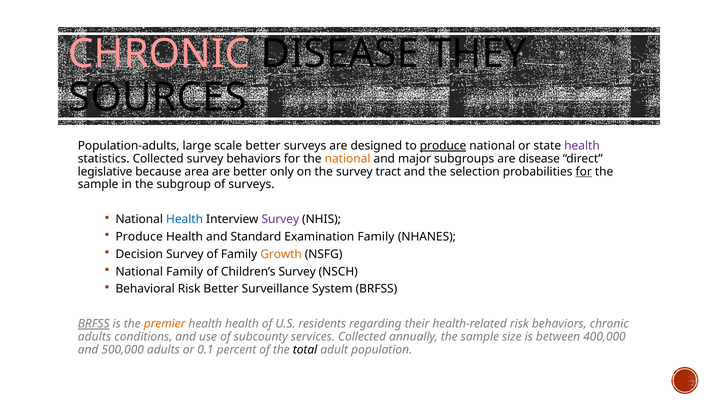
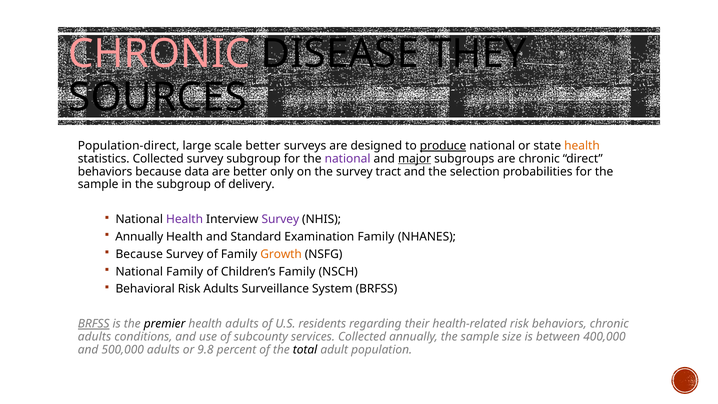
Population-adults: Population-adults -> Population-direct (129, 146)
health colour: purple -> orange (582, 146)
survey behaviors: behaviors -> subgroup (254, 159)
national colour: orange -> purple (348, 159)
major underline: none -> present (415, 159)
are disease: disease -> chronic (539, 159)
legislative: legislative -> behaviors (105, 172)
area: area -> data (197, 172)
for underline: present -> none (584, 172)
of surveys: surveys -> delivery (252, 184)
Health colour: blue -> purple (185, 219)
Produce: Produce -> Annually (139, 237)
Decision: Decision -> Because (139, 254)
Children’s Survey: Survey -> Family (297, 271)
Risk Better: Better -> Adults (221, 289)
premier colour: orange -> black (165, 324)
health health: health -> adults (242, 324)
0.1: 0.1 -> 9.8 (205, 350)
